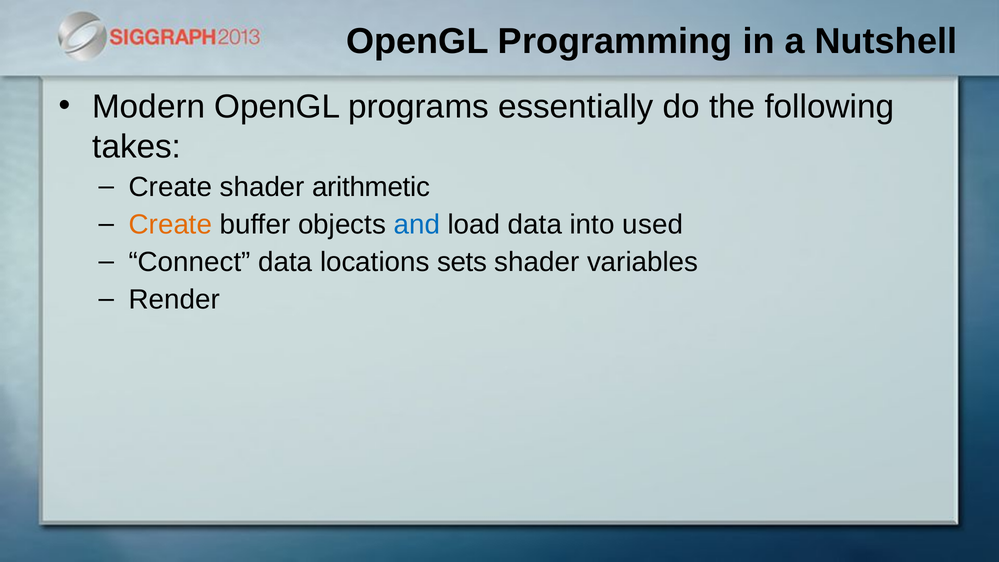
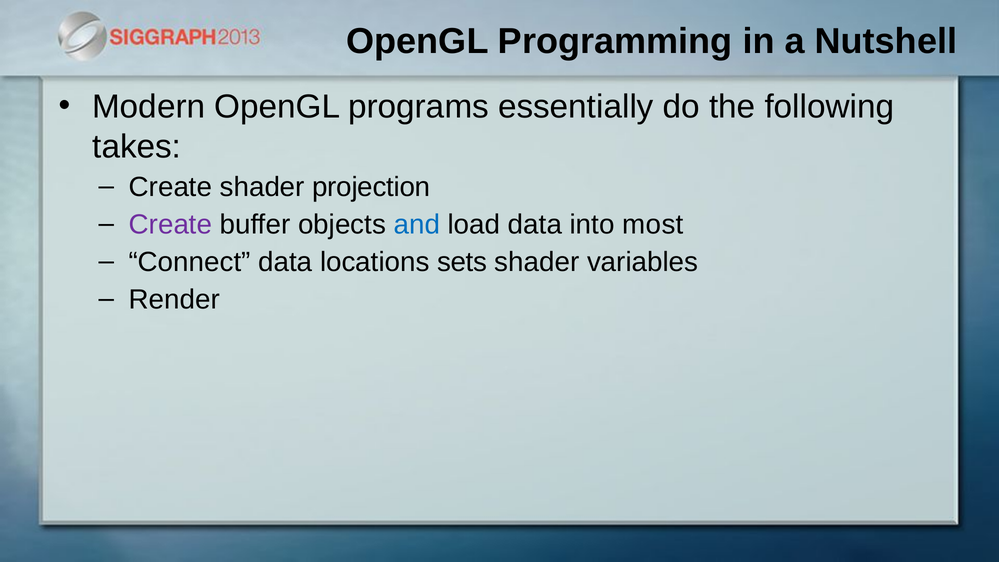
arithmetic: arithmetic -> projection (371, 187)
Create colour: orange -> purple (170, 225)
used: used -> most (653, 225)
